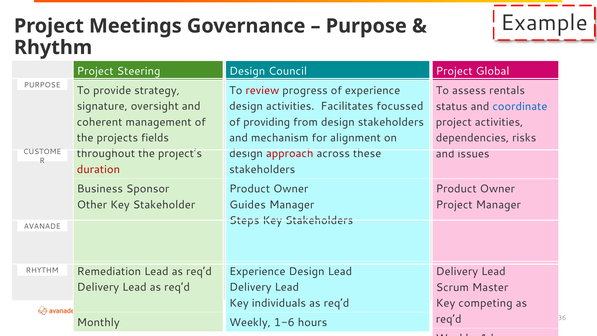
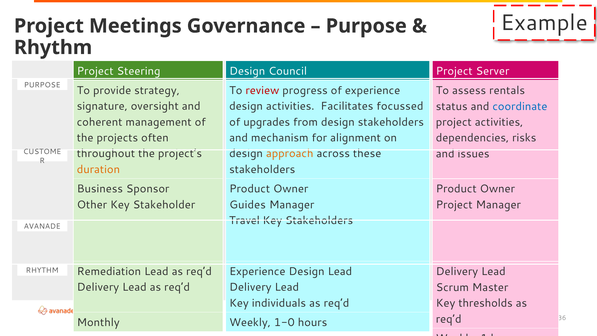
Global: Global -> Server (493, 71)
providing: providing -> upgrades (267, 122)
fields: fields -> often (155, 138)
approach colour: red -> orange (290, 154)
duration colour: red -> orange (98, 169)
Steps: Steps -> Travel (244, 220)
competing: competing -> thresholds (486, 303)
1-6: 1-6 -> 1-0 (284, 322)
